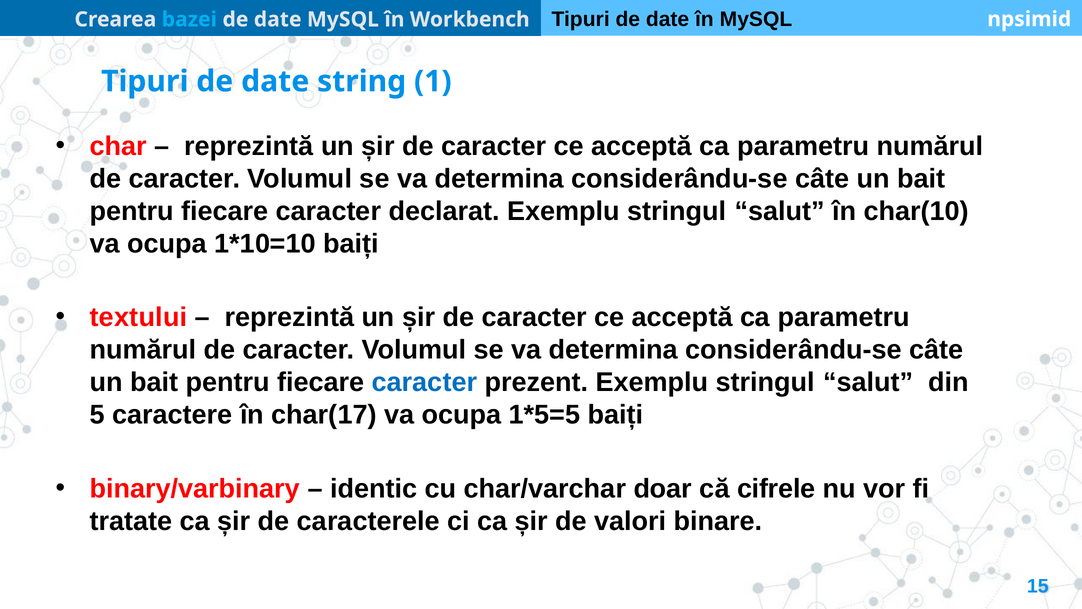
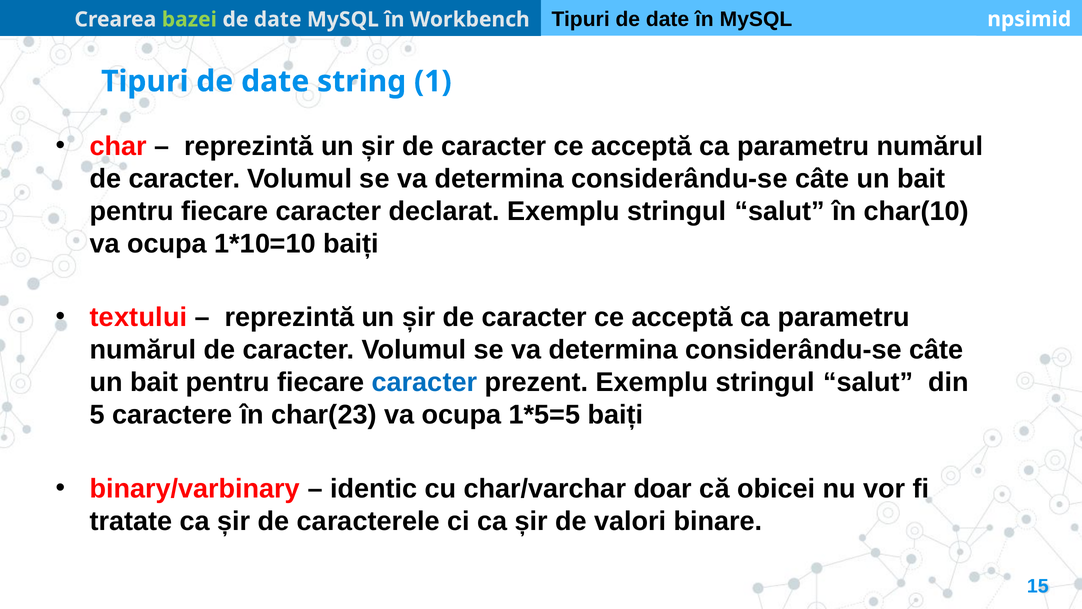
bazei colour: light blue -> light green (189, 19)
char(17: char(17 -> char(23 (324, 415)
cifrele: cifrele -> obicei (776, 488)
